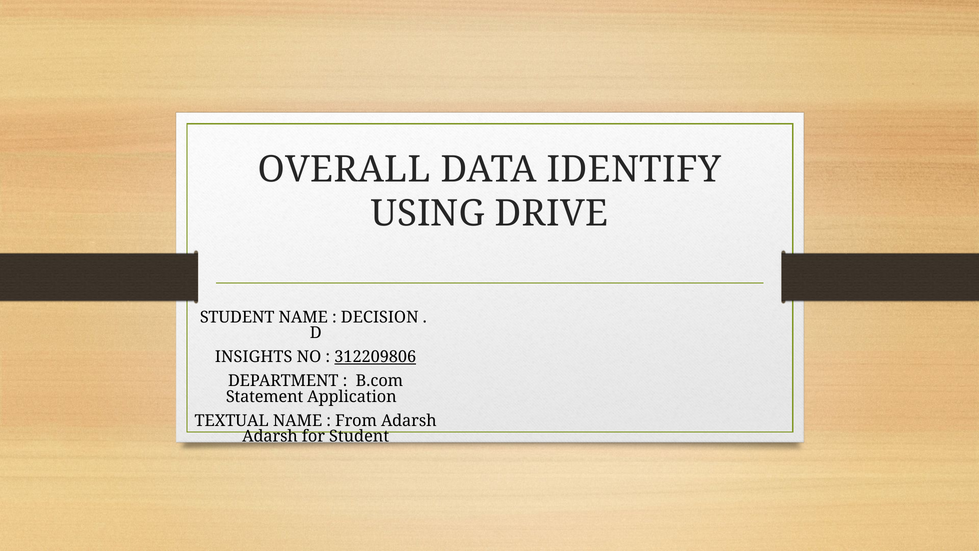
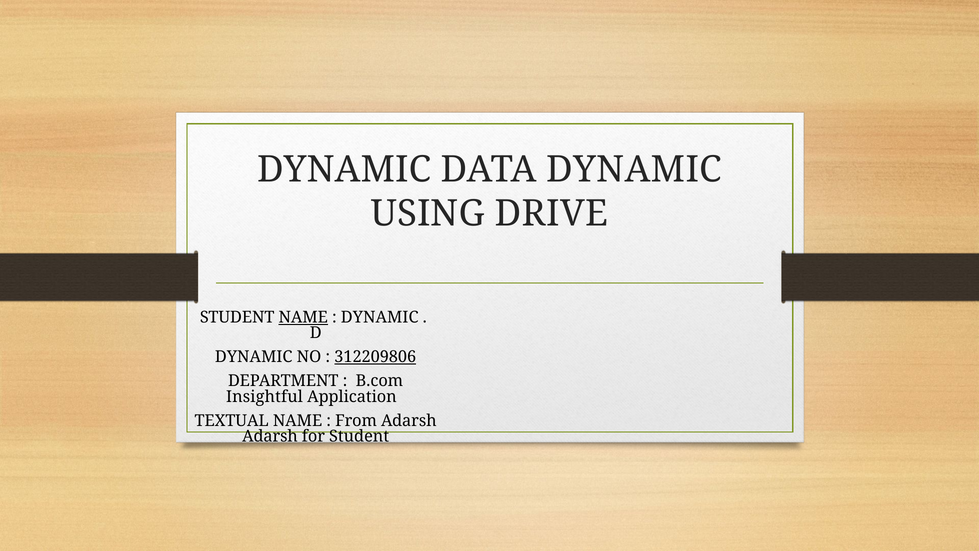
OVERALL: OVERALL -> DYNAMIC (344, 169)
DATA IDENTIFY: IDENTIFY -> DYNAMIC (634, 169)
NAME underline: none -> present (303, 317)
DECISION: DECISION -> DYNAMIC (380, 317)
INSIGHTS: INSIGHTS -> DYNAMIC (254, 357)
Statement: Statement -> Insightful (264, 396)
